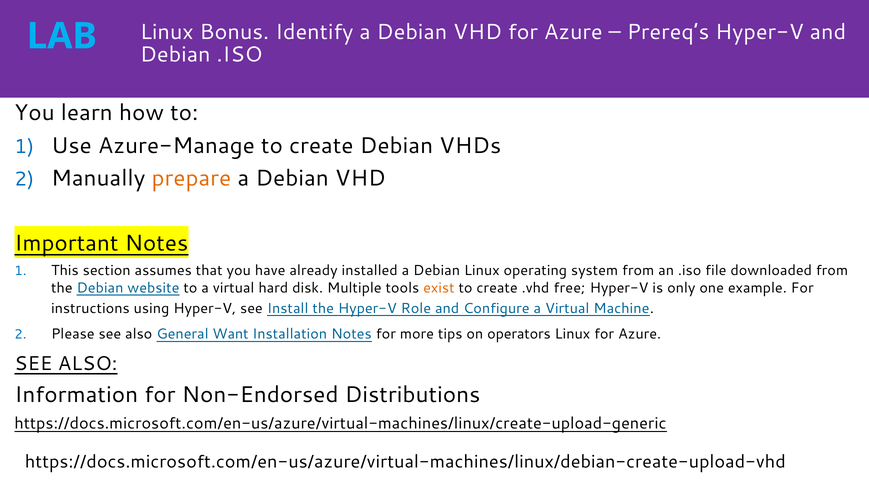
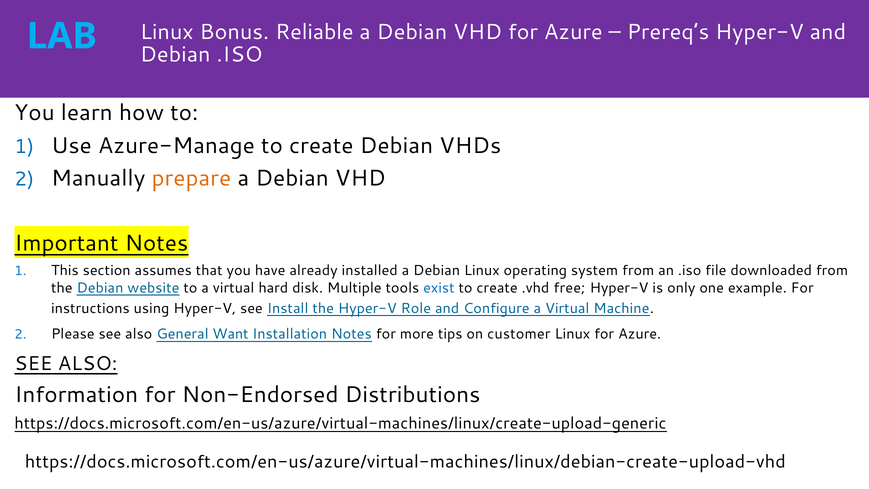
Identify: Identify -> Reliable (314, 32)
exist colour: orange -> blue (439, 288)
operators: operators -> customer (519, 334)
